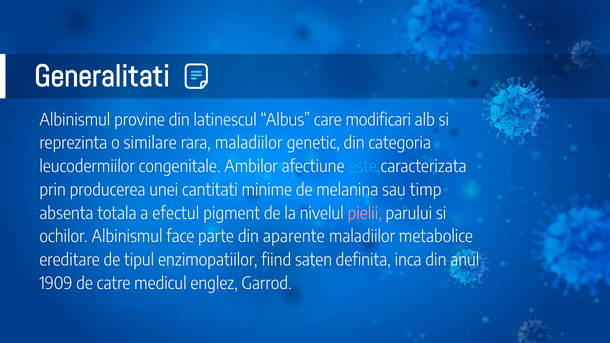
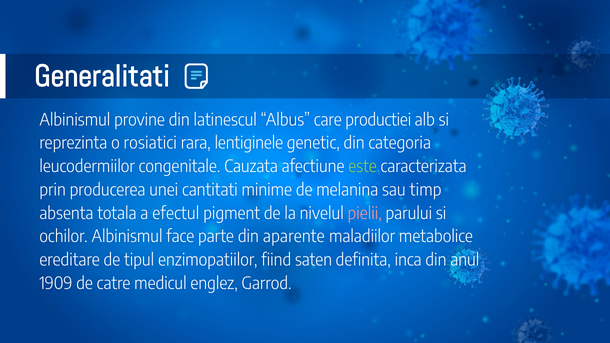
modificari: modificari -> productiei (378, 120)
similare: similare -> rosiatici (150, 143)
rara maladiilor: maladiilor -> lentiginele (249, 143)
Ambilor: Ambilor -> Cauzata (251, 167)
este colour: light blue -> light green (363, 167)
